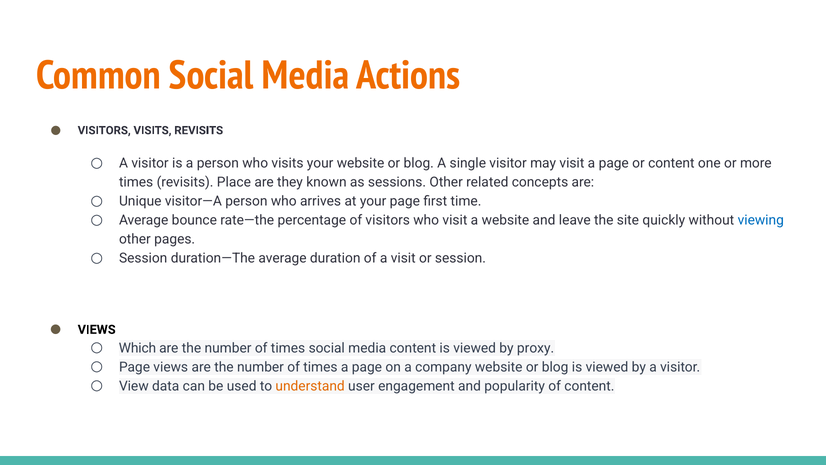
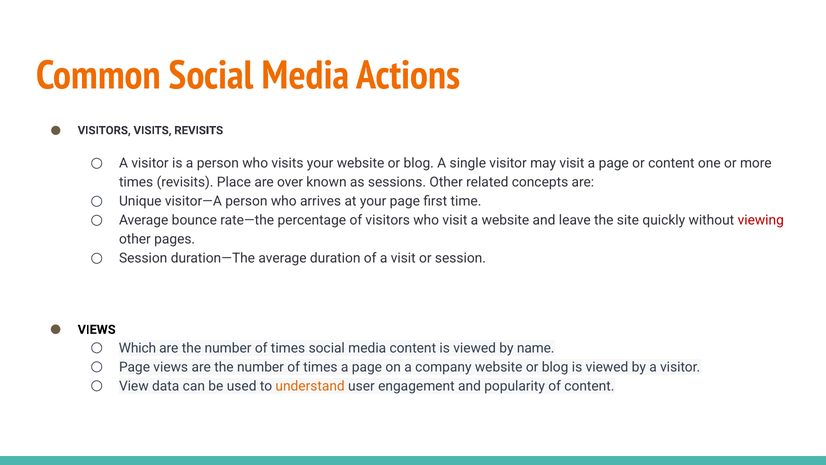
they: they -> over (290, 182)
viewing colour: blue -> red (761, 220)
proxy: proxy -> name (536, 348)
